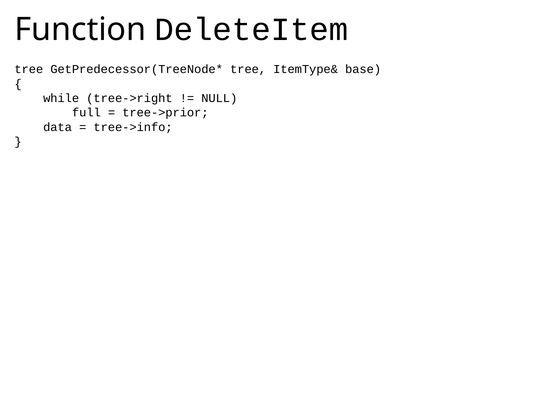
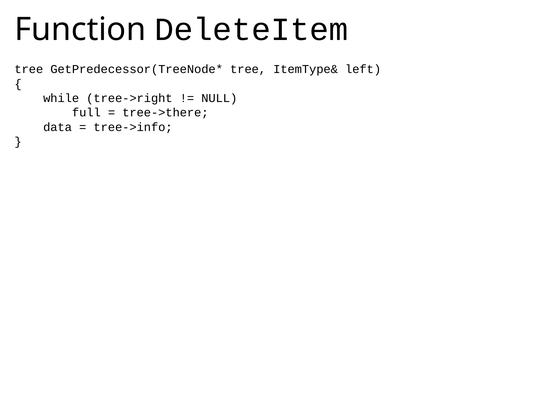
base: base -> left (363, 69)
tree->prior: tree->prior -> tree->there (165, 113)
